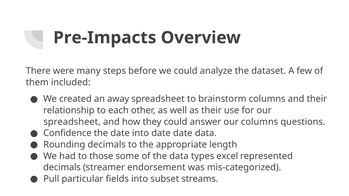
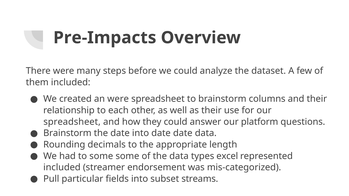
an away: away -> were (118, 99)
our columns: columns -> platform (260, 122)
Confidence: Confidence -> Brainstorm (67, 133)
to those: those -> some (101, 156)
decimals: decimals -> included (62, 168)
